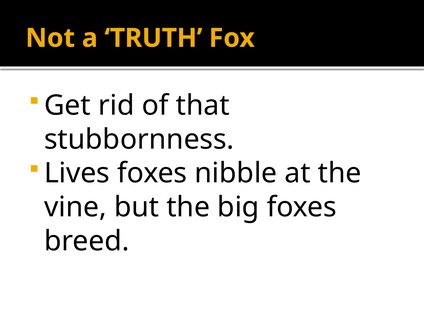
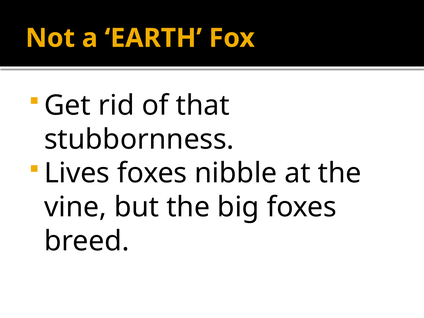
TRUTH: TRUTH -> EARTH (153, 38)
